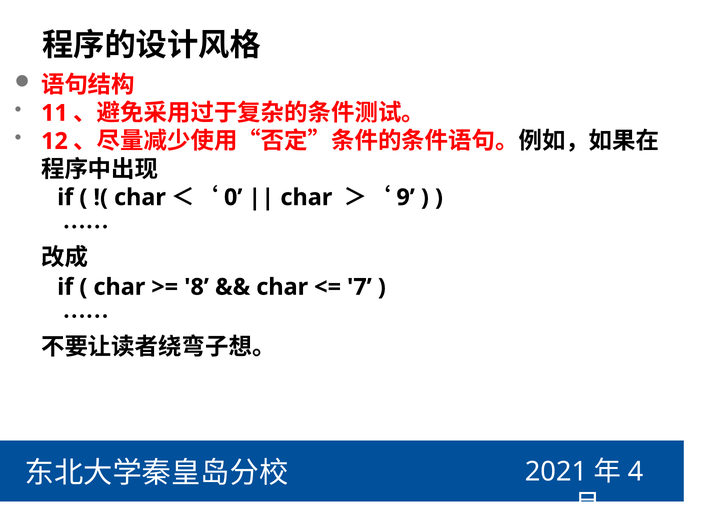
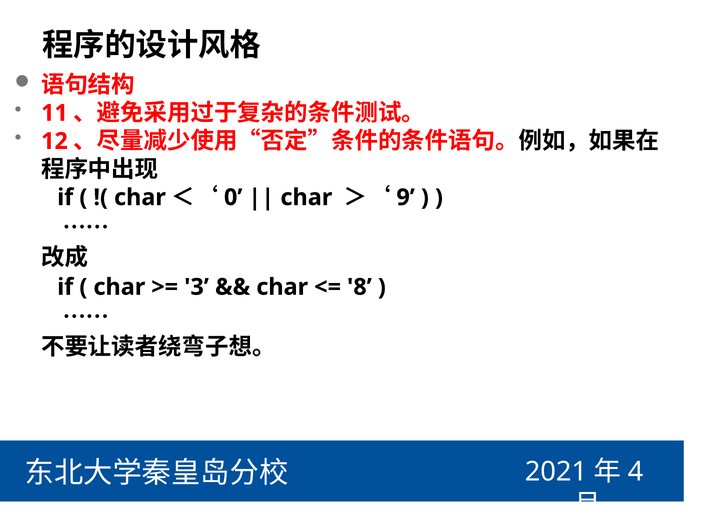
8: 8 -> 3 (197, 287)
7: 7 -> 8 (359, 287)
